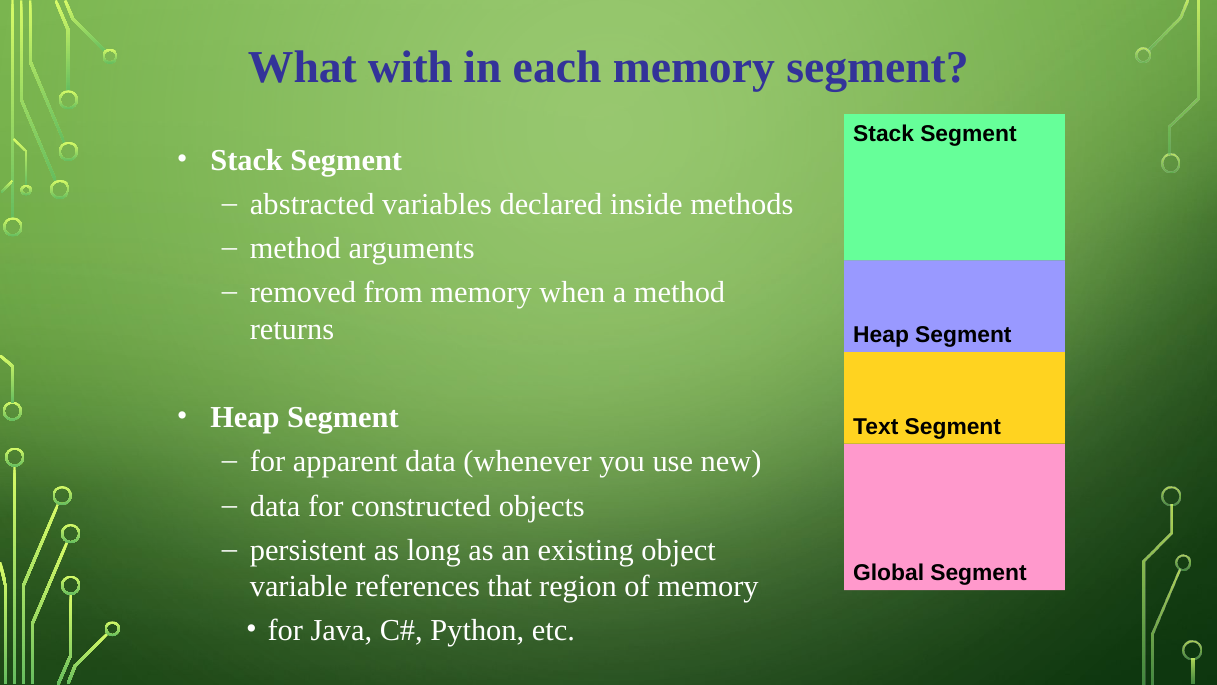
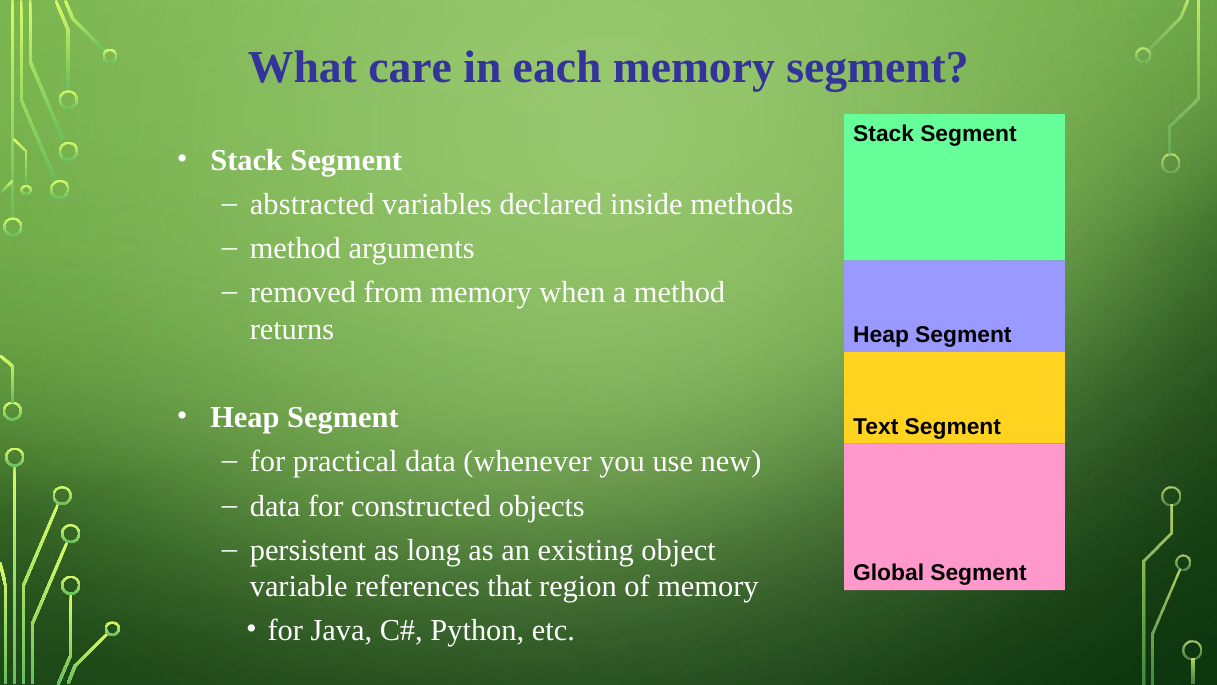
with: with -> care (410, 68)
apparent: apparent -> practical (345, 462)
